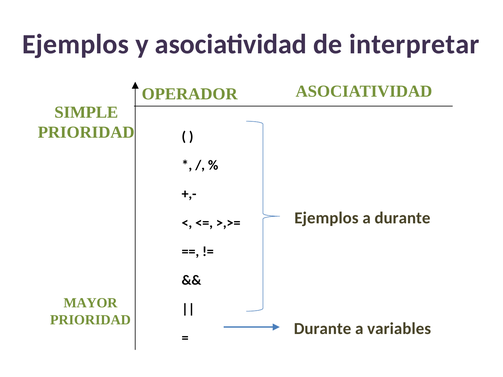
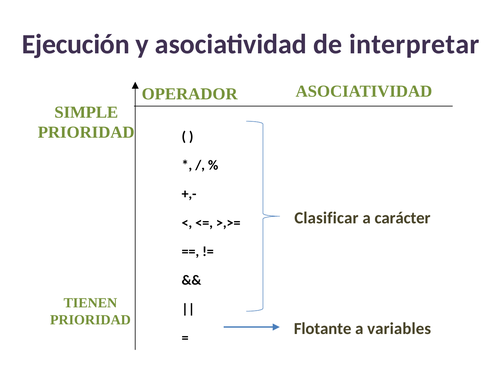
Ejemplos: Ejemplos -> Ejecución (76, 44)
Ejemplos: Ejemplos -> Clasificar (326, 218)
a durante: durante -> carácter (403, 218)
MAYOR: MAYOR -> TIENEN (90, 303)
Durante: Durante -> Flotante (323, 329)
